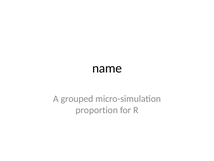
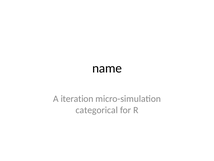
grouped: grouped -> iteration (77, 98)
proportion: proportion -> categorical (97, 110)
